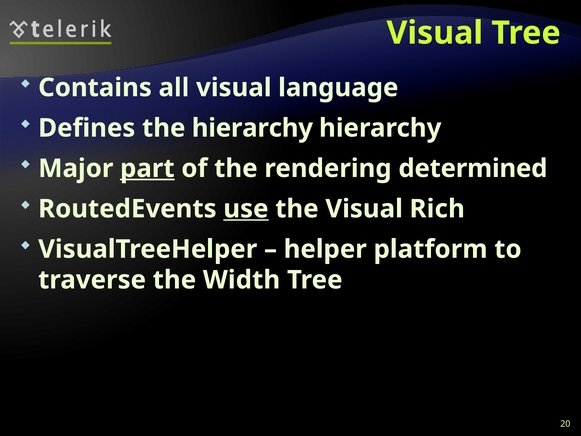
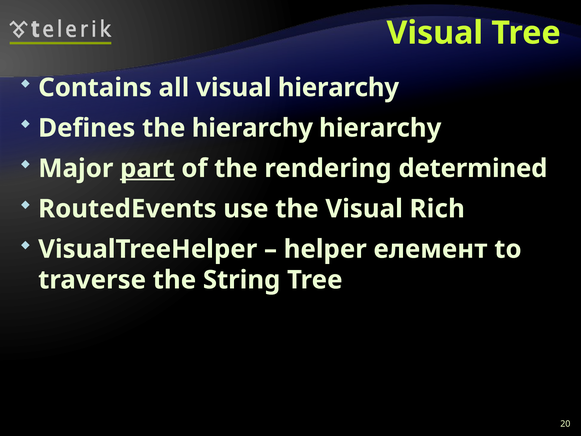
visual language: language -> hierarchy (338, 88)
use underline: present -> none (246, 209)
platform: platform -> елемент (430, 249)
Width: Width -> String (242, 280)
